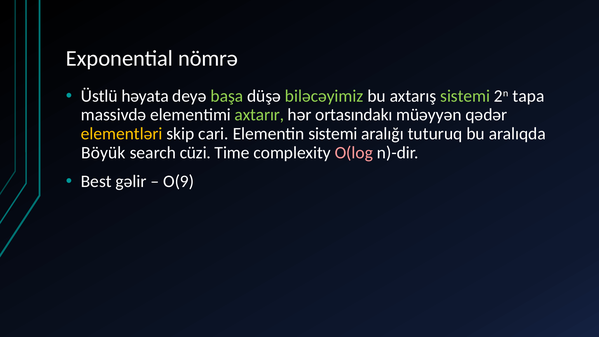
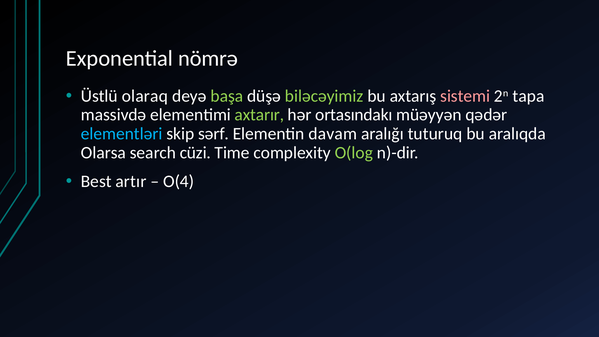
həyata: həyata -> olaraq (145, 96)
sistemi colour: light green -> pink (465, 96)
elementləri colour: yellow -> light blue (122, 134)
cari: cari -> sərf (214, 134)
Elementin sistemi: sistemi -> davam (333, 134)
Böyük: Böyük -> Olarsa (103, 153)
O(log colour: pink -> light green (354, 153)
gəlir: gəlir -> artır (131, 181)
O(9: O(9 -> O(4 (179, 181)
